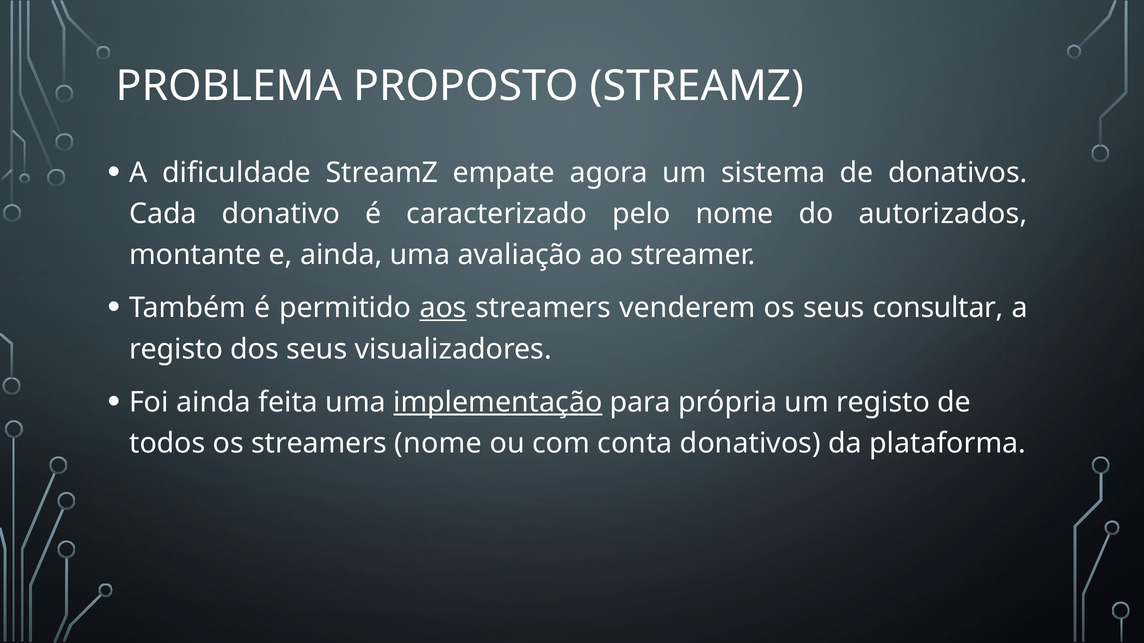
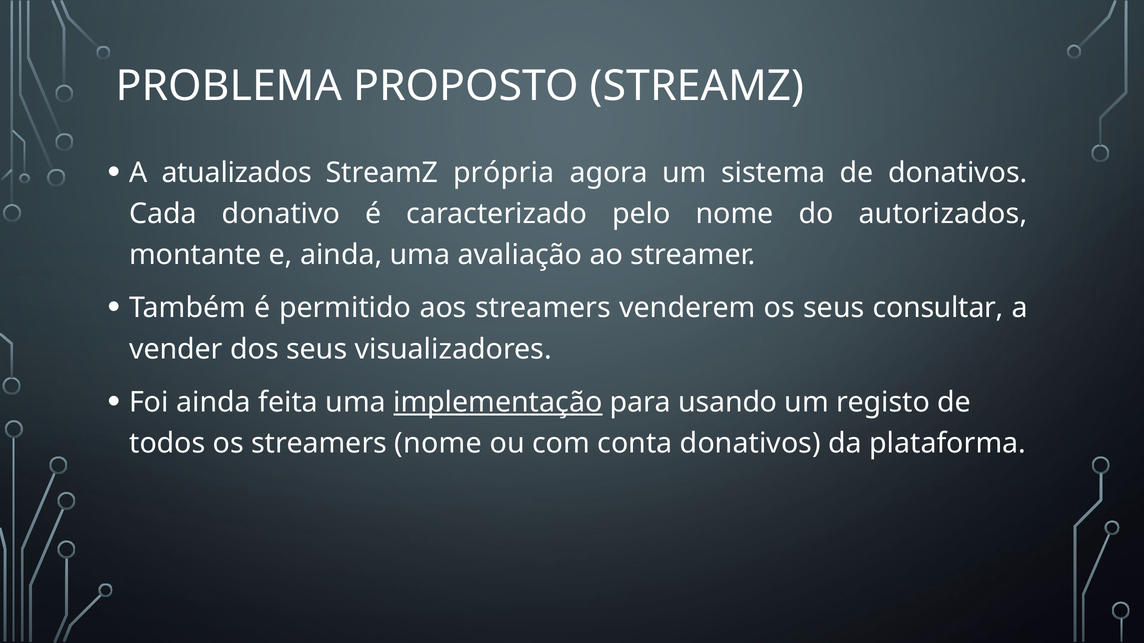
dificuldade: dificuldade -> atualizados (237, 173)
empate: empate -> própria (504, 173)
aos underline: present -> none (443, 308)
registo: registo -> vender (176, 349)
própria: própria -> usando (728, 403)
